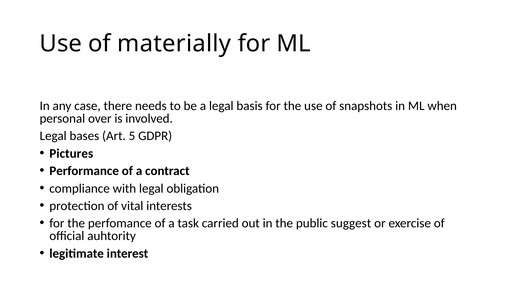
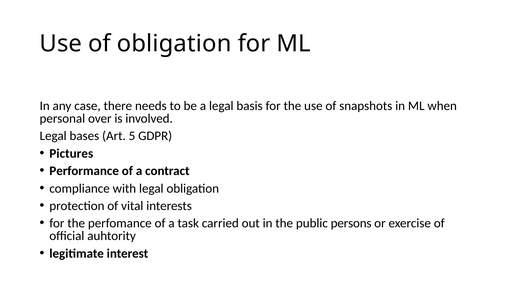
of materially: materially -> obligation (174, 44)
suggest: suggest -> persons (351, 224)
